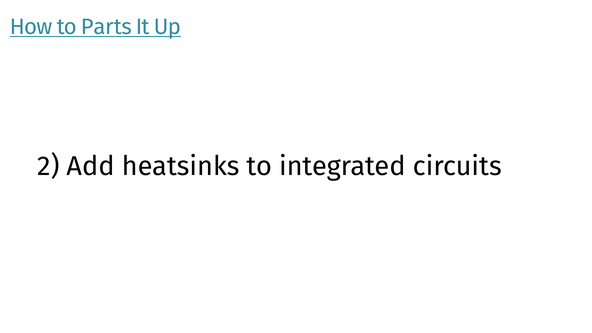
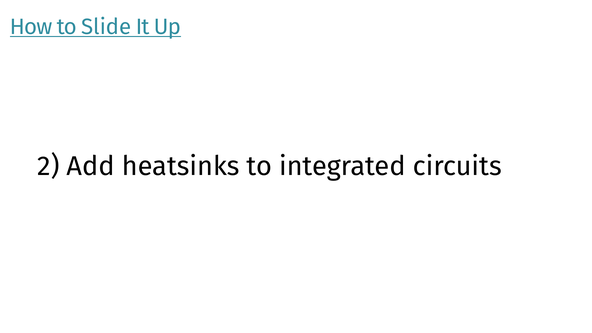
Parts: Parts -> Slide (106, 27)
